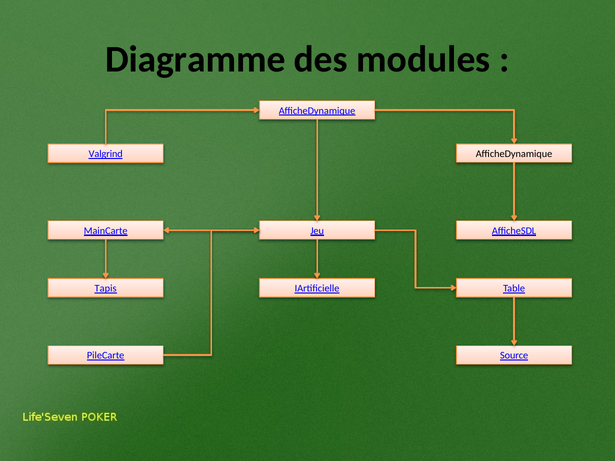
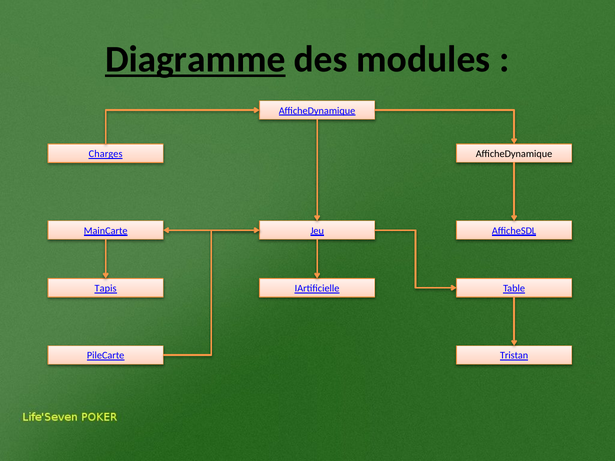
Diagramme underline: none -> present (195, 60)
Valgrind: Valgrind -> Charges (106, 154)
Source: Source -> Tristan (514, 356)
